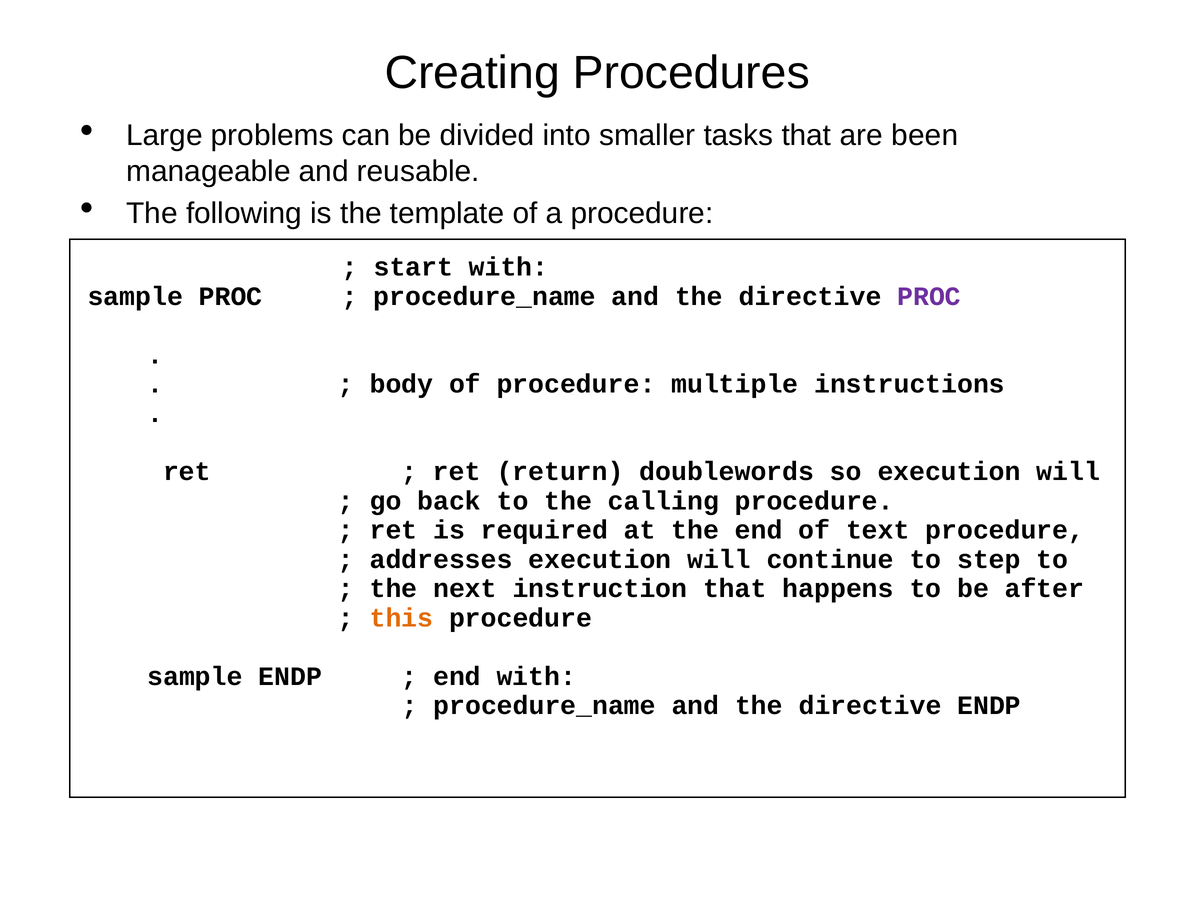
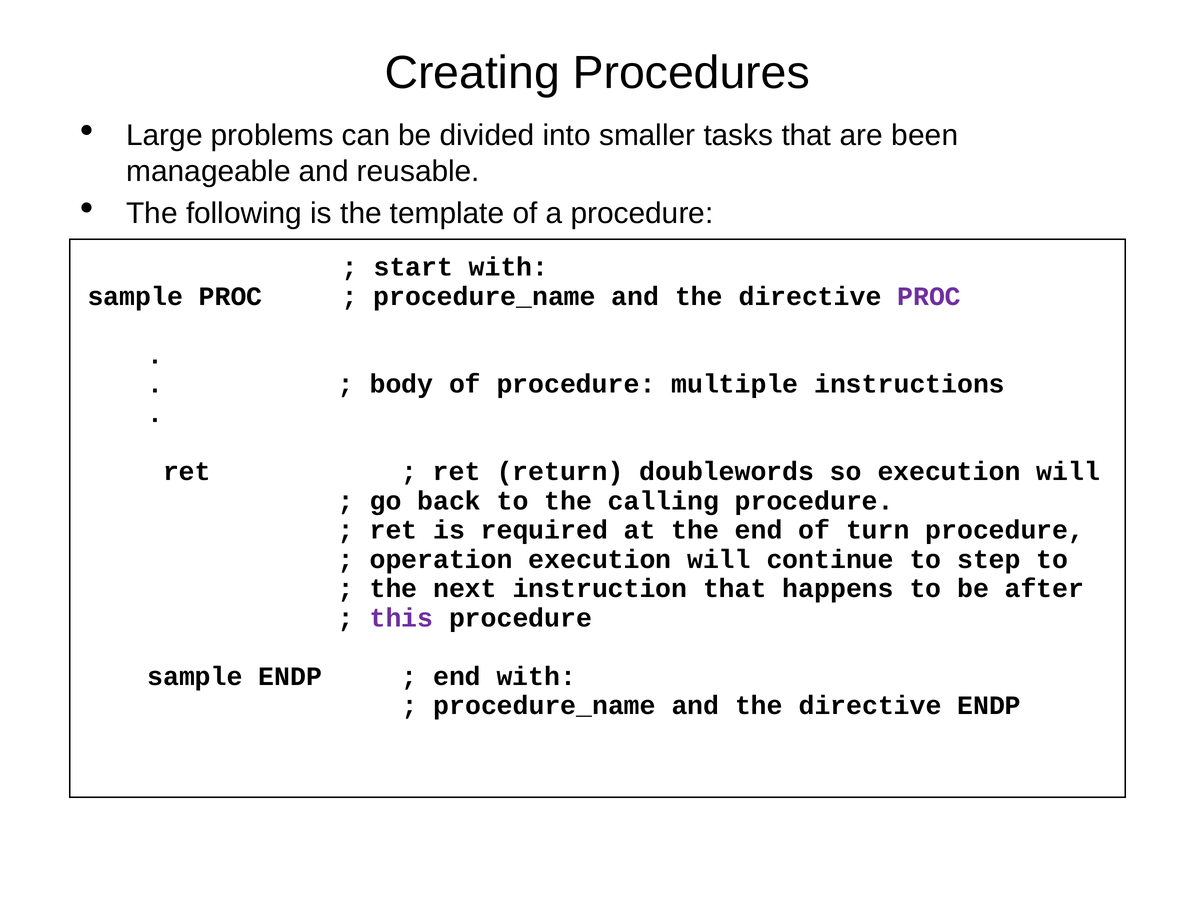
text: text -> turn (878, 530)
addresses: addresses -> operation (441, 559)
this colour: orange -> purple (401, 617)
